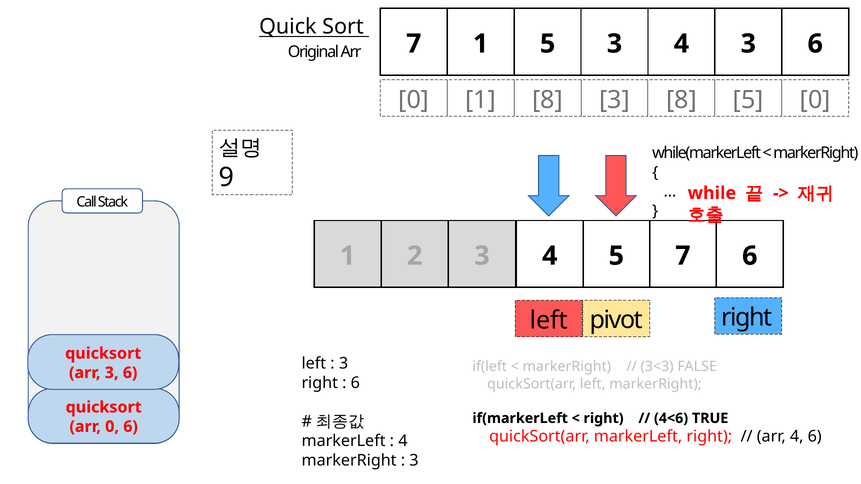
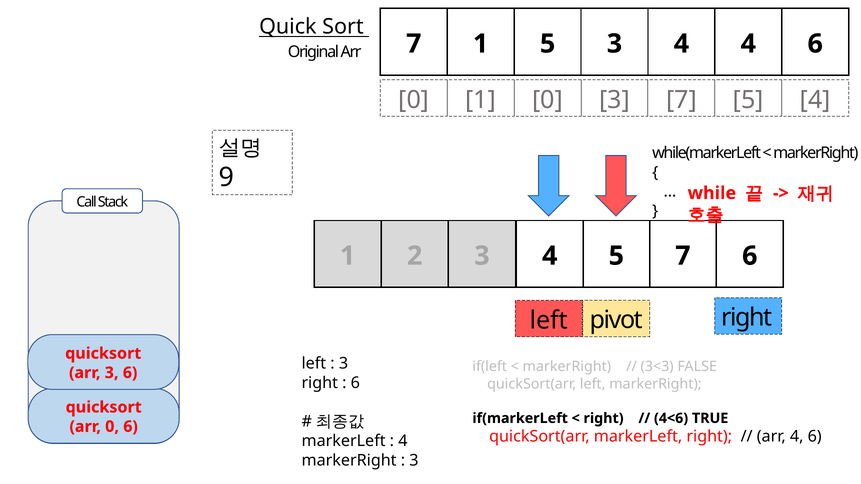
4 3: 3 -> 4 (748, 44)
1 8: 8 -> 0 (548, 100)
3 8: 8 -> 7 (681, 100)
0: 0 -> 4 (815, 100)
